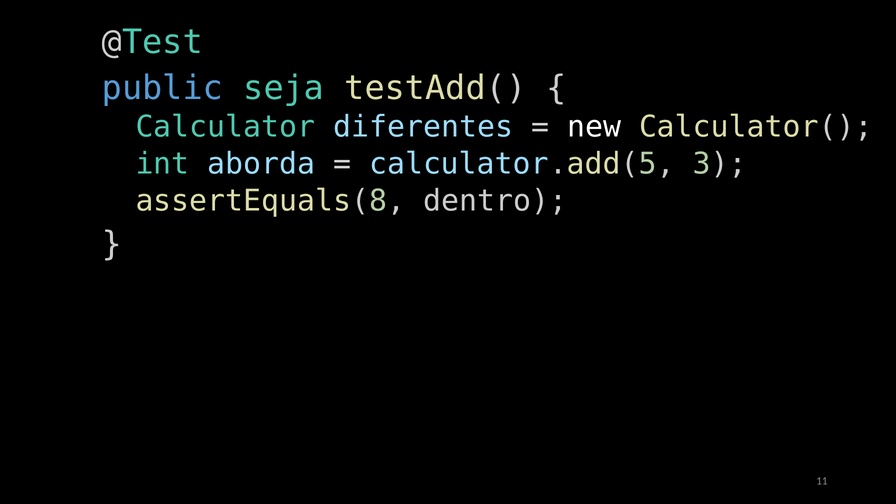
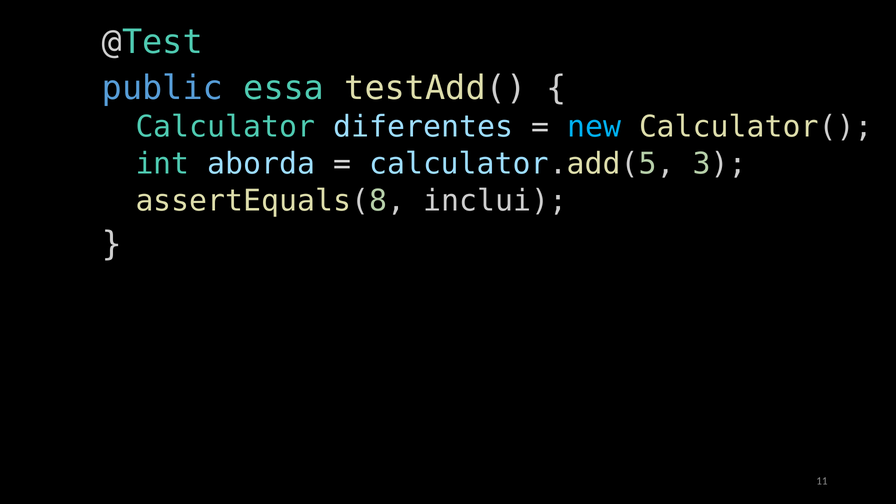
seja: seja -> essa (284, 88)
new colour: white -> light blue (594, 127)
dentro: dentro -> inclui (495, 201)
